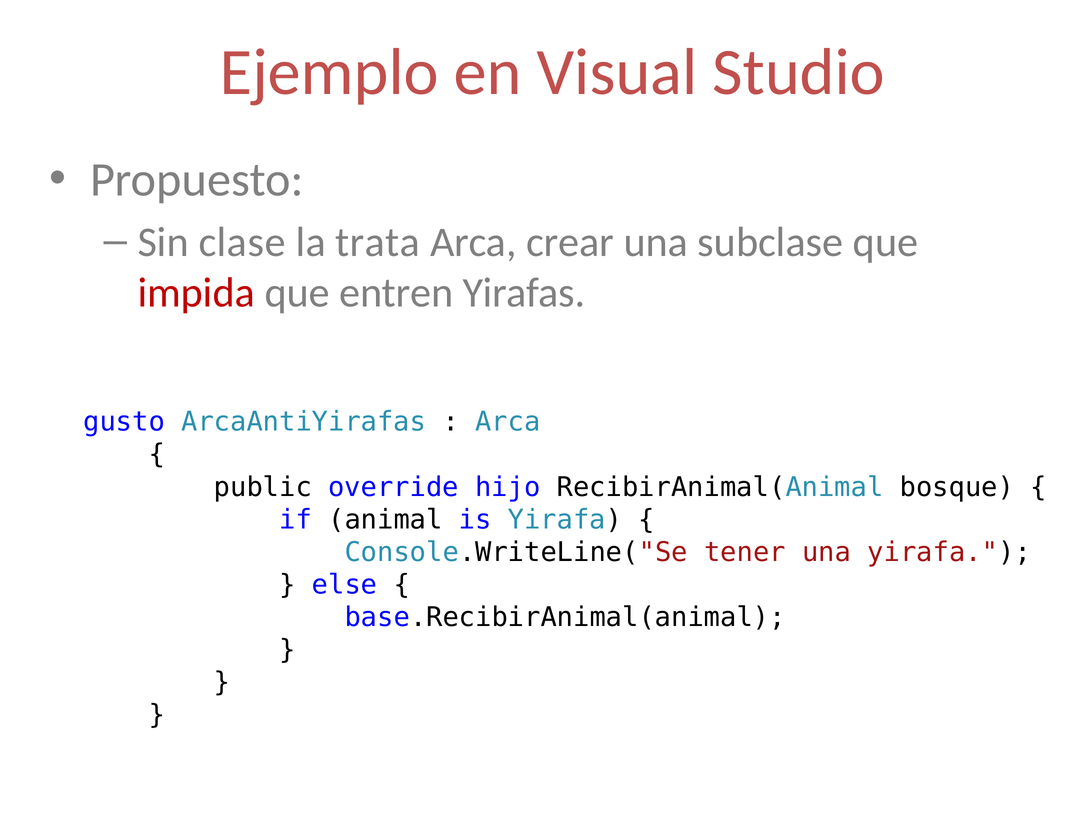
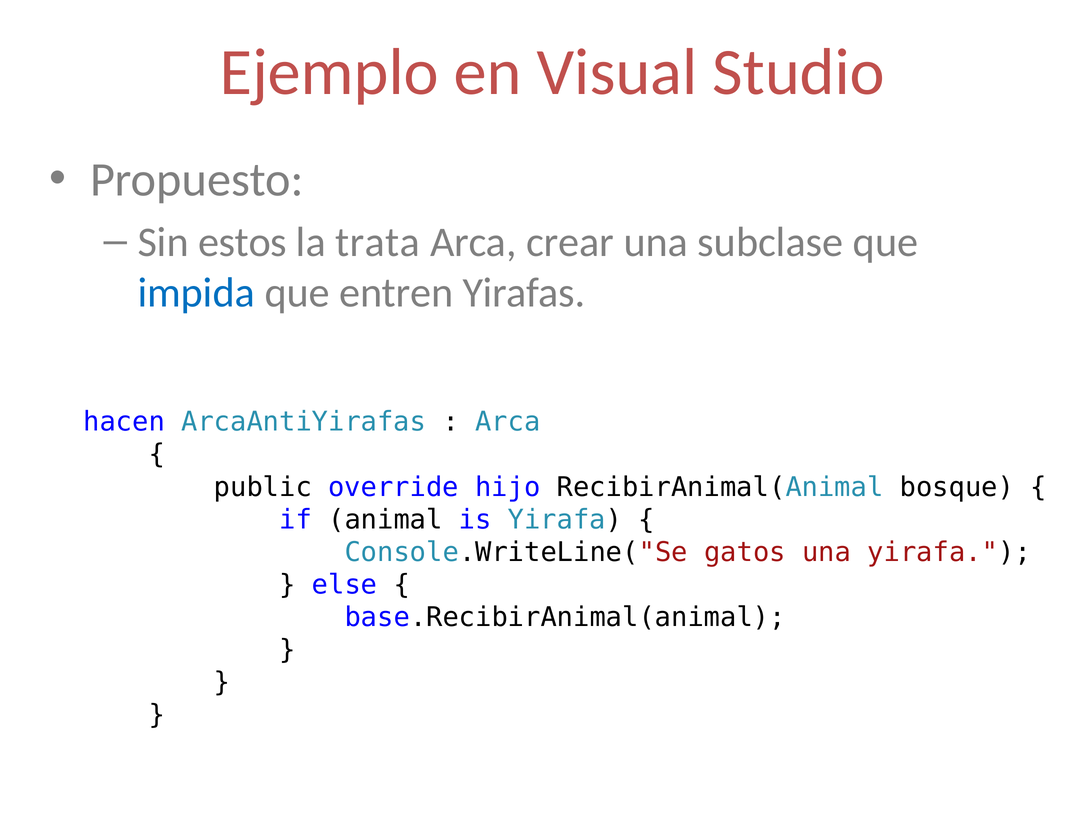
clase: clase -> estos (243, 242)
impida colour: red -> blue (196, 293)
gusto: gusto -> hacen (124, 422)
tener: tener -> gatos (745, 553)
